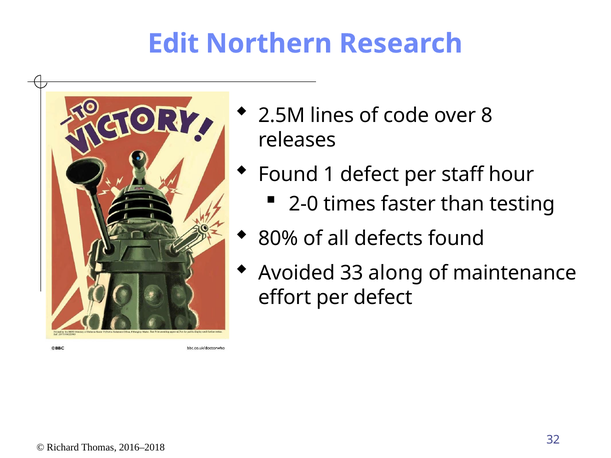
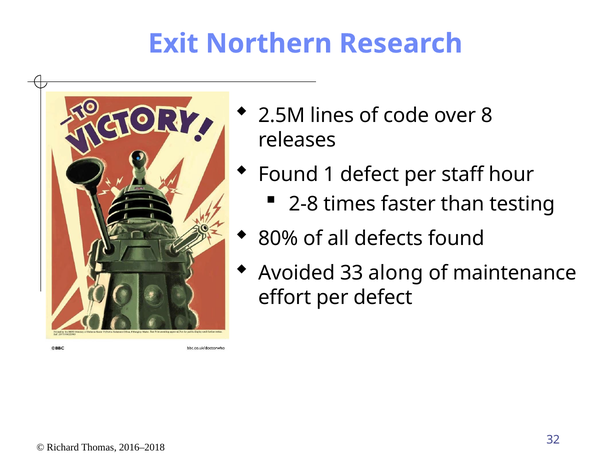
Edit: Edit -> Exit (173, 44)
2-0: 2-0 -> 2-8 (304, 204)
